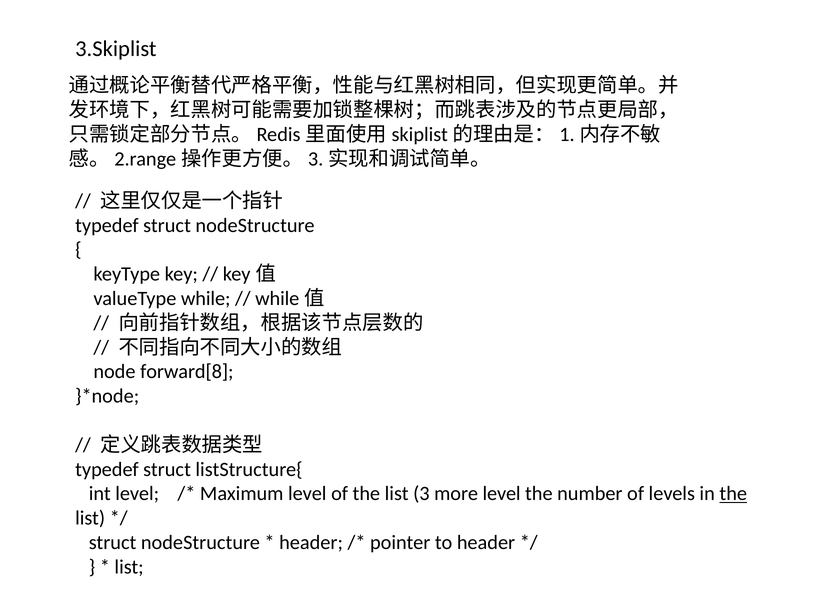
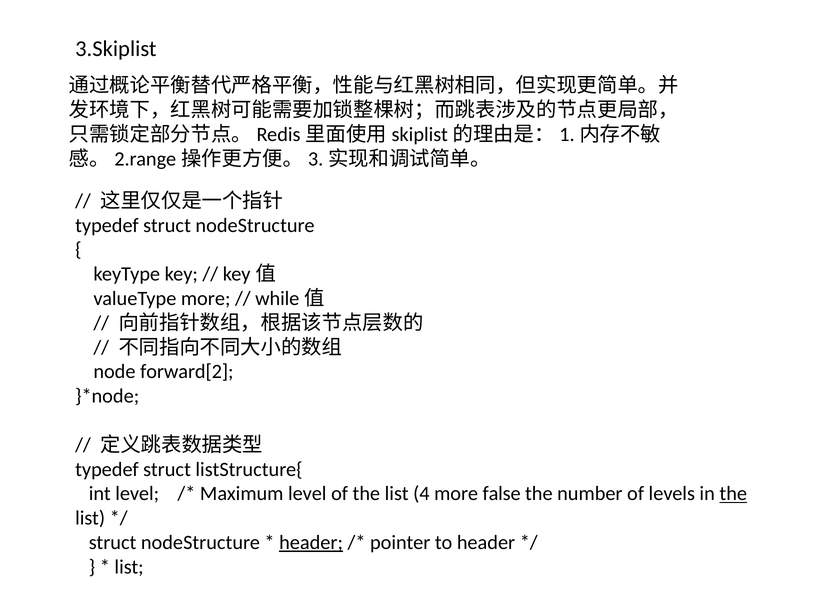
valueType while: while -> more (206, 298)
forward[8: forward[8 -> forward[2 (187, 372)
3: 3 -> 4 (421, 494)
more level: level -> false (502, 494)
header underline: none -> present (311, 542)
